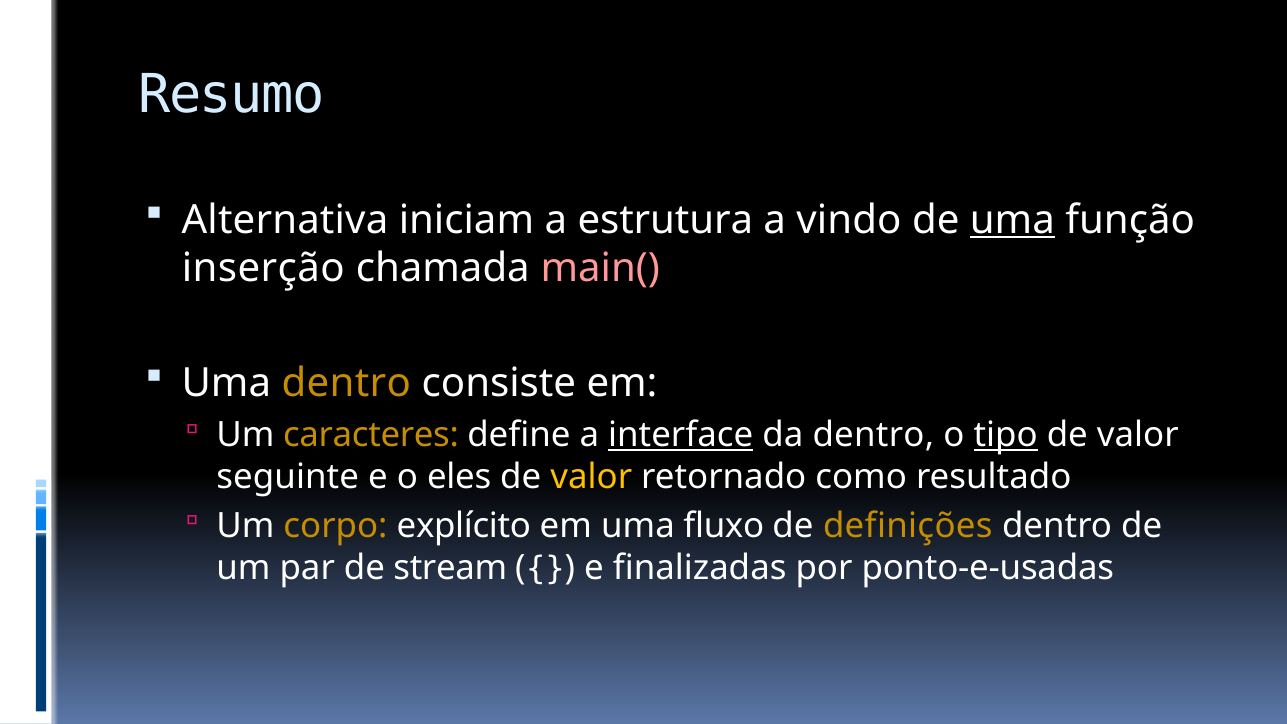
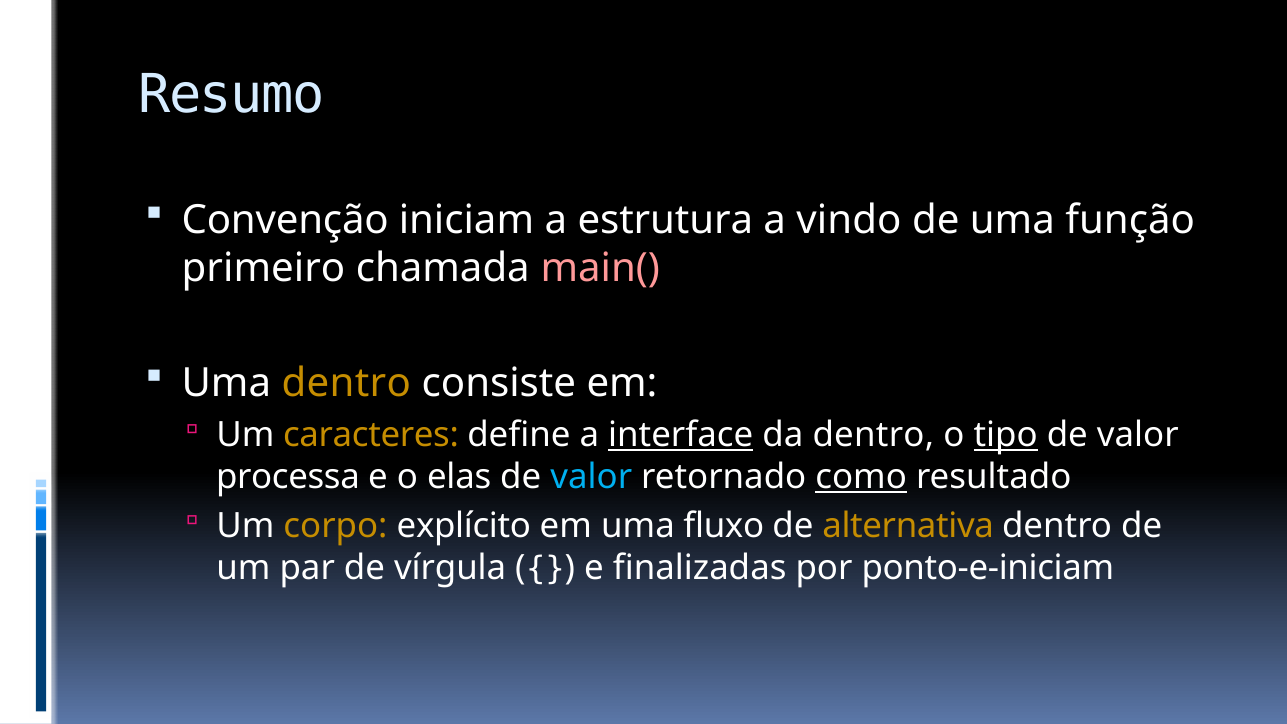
Alternativa: Alternativa -> Convenção (285, 220)
uma underline: present -> none (1012, 220)
inserção: inserção -> primeiro (263, 268)
seguinte: seguinte -> processa (288, 477)
eles: eles -> elas (459, 477)
valor colour: yellow -> light blue (591, 477)
como underline: none -> present (861, 477)
definições: definições -> alternativa (908, 526)
stream: stream -> vírgula (450, 568)
ponto-e-usadas: ponto-e-usadas -> ponto-e-iniciam (988, 568)
